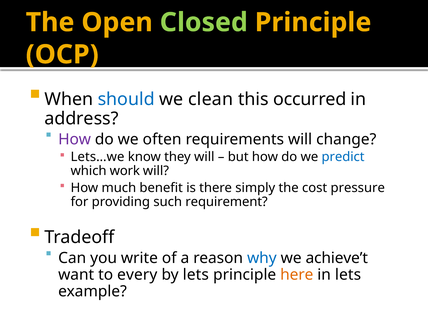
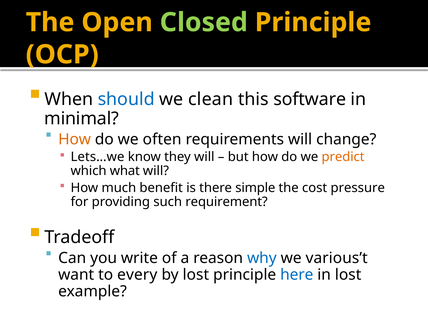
occurred: occurred -> software (310, 99)
address: address -> minimal (82, 119)
How colour: purple -> orange (75, 139)
predict colour: blue -> orange (343, 157)
work: work -> what (125, 171)
simply: simply -> simple (255, 188)
achieve’t: achieve’t -> various’t (337, 258)
by lets: lets -> lost (196, 275)
here colour: orange -> blue (297, 275)
in lets: lets -> lost (348, 275)
